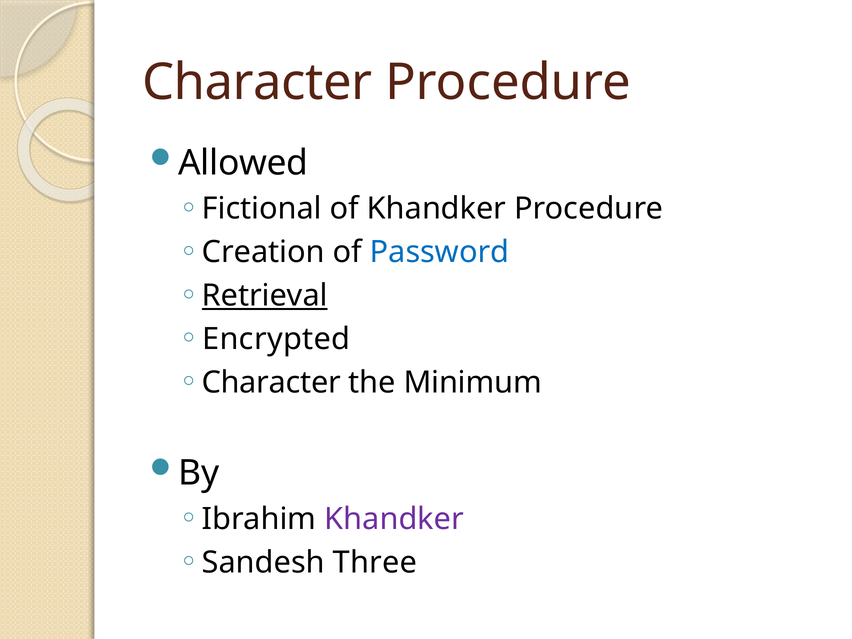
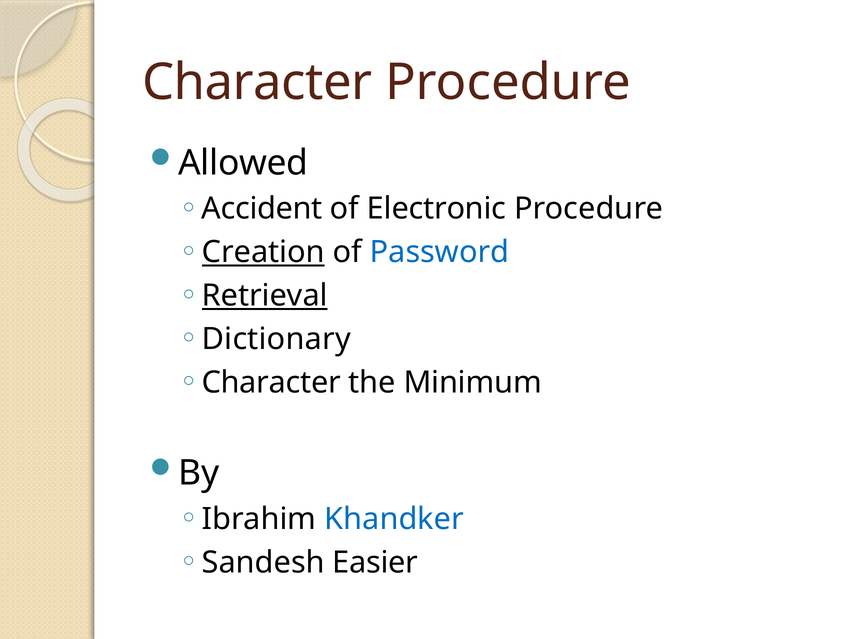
Fictional: Fictional -> Accident (262, 209)
of Khandker: Khandker -> Electronic (437, 209)
Creation underline: none -> present (263, 252)
Encrypted: Encrypted -> Dictionary (276, 339)
Khandker colour: purple -> blue (394, 519)
Three: Three -> Easier (375, 562)
